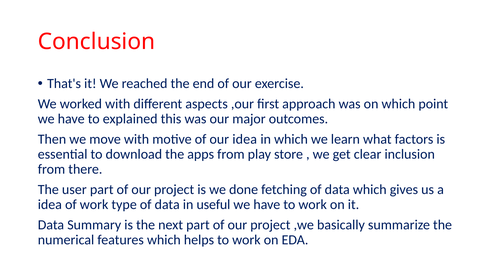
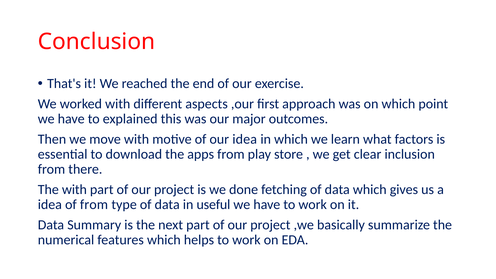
The user: user -> with (74, 190)
of work: work -> from (94, 205)
